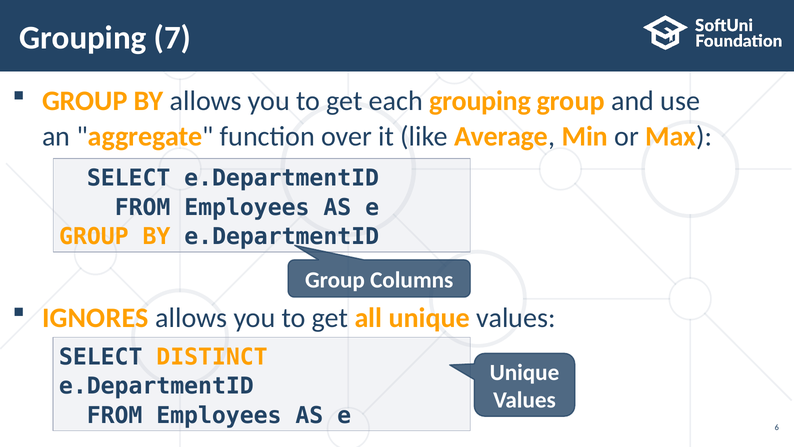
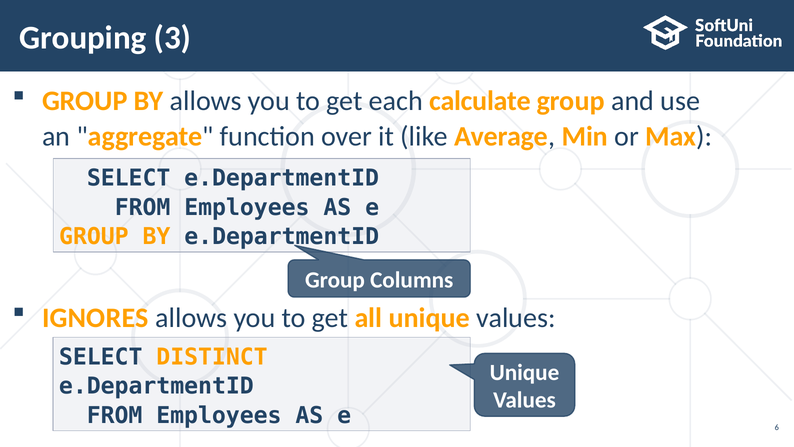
7: 7 -> 3 (173, 38)
each grouping: grouping -> calculate (480, 101)
